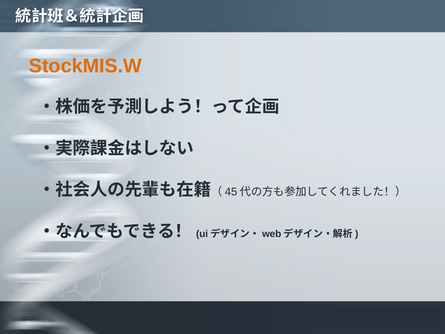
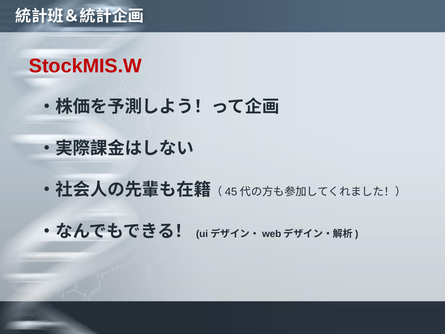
StockMIS.W colour: orange -> red (85, 66)
